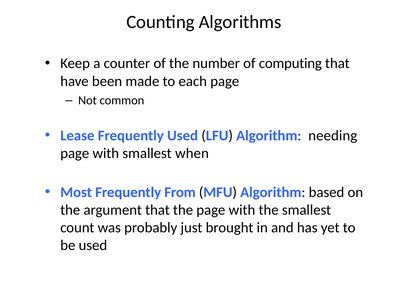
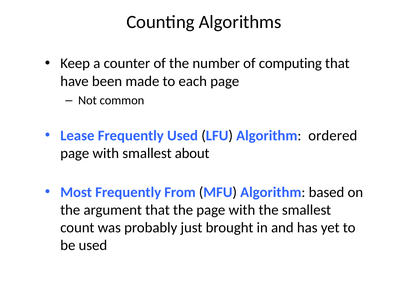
needing: needing -> ordered (333, 136)
when: when -> about (192, 153)
